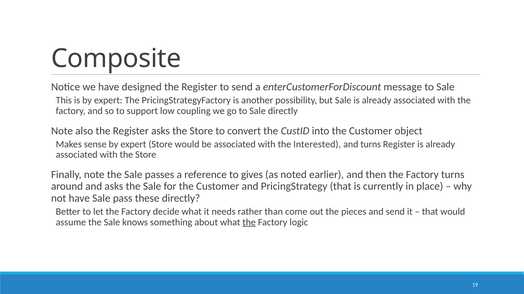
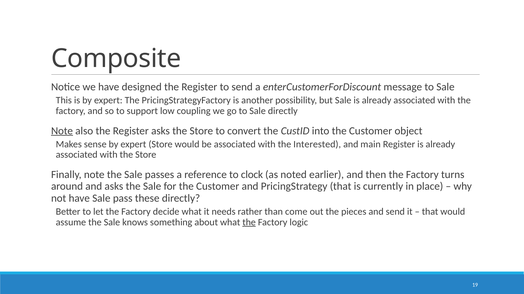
Note underline: none -> present (62, 131)
and turns: turns -> main (371, 145)
gives: gives -> clock (252, 175)
